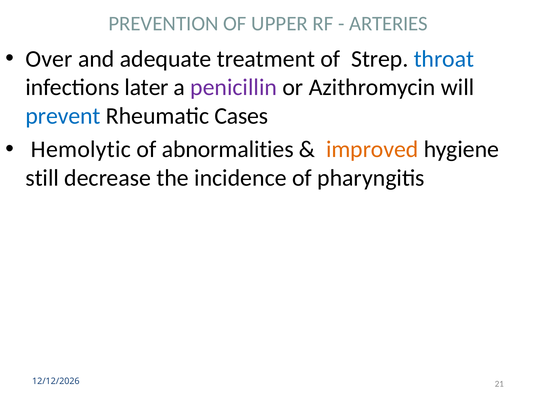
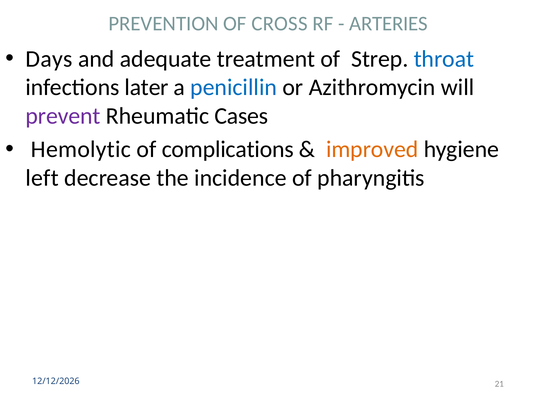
UPPER: UPPER -> CROSS (280, 24)
Over: Over -> Days (49, 59)
penicillin colour: purple -> blue (234, 87)
prevent colour: blue -> purple (63, 116)
abnormalities: abnormalities -> complications (228, 149)
still: still -> left (42, 178)
